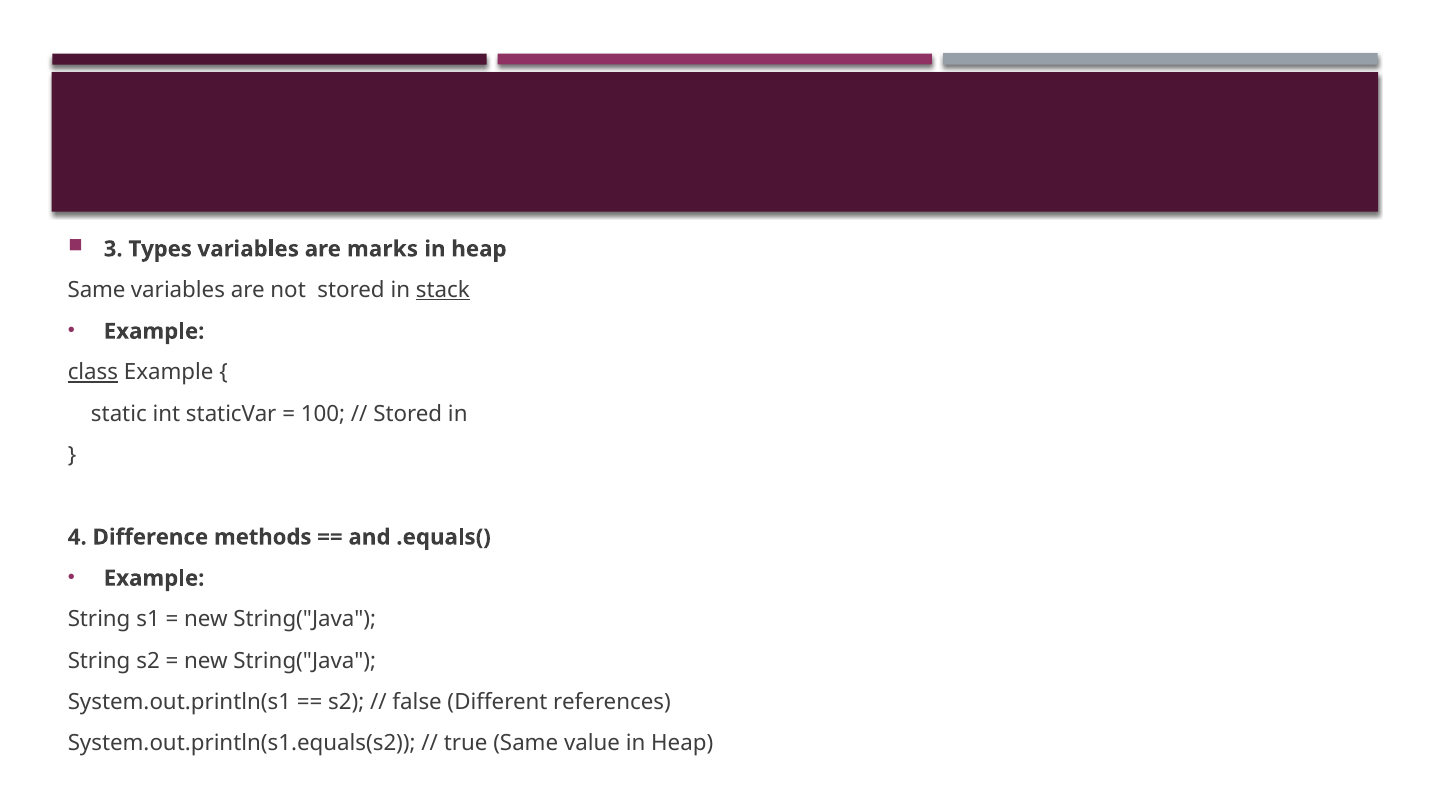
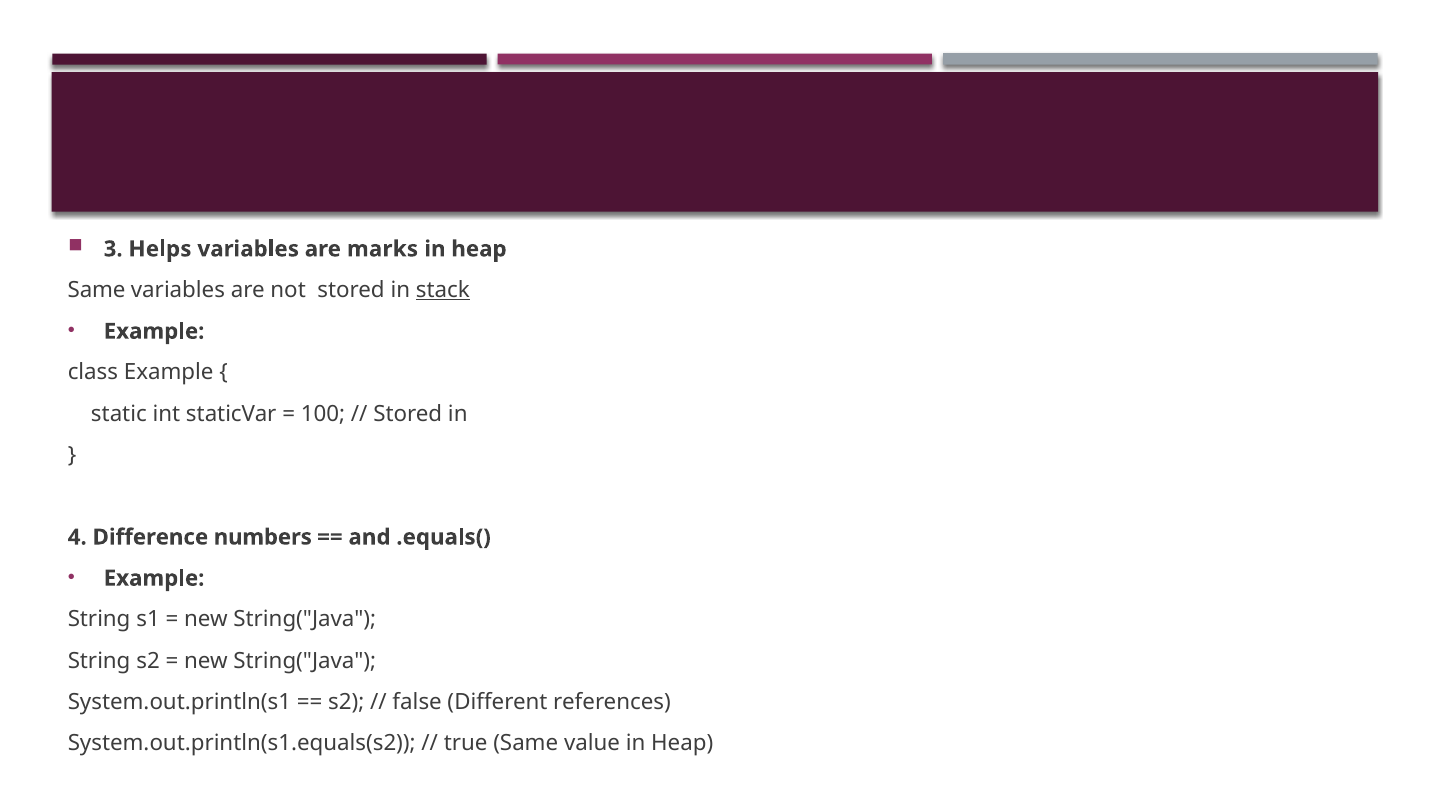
Types: Types -> Helps (160, 249)
class underline: present -> none (93, 372)
methods: methods -> numbers (263, 537)
